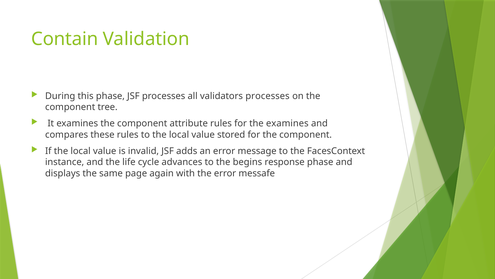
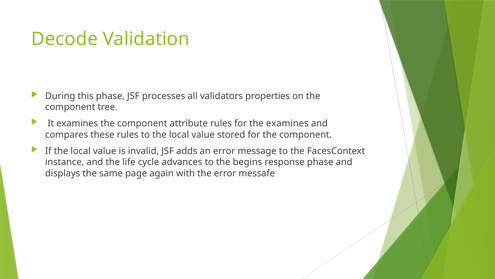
Contain: Contain -> Decode (65, 39)
validators processes: processes -> properties (268, 96)
